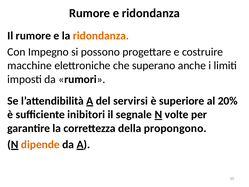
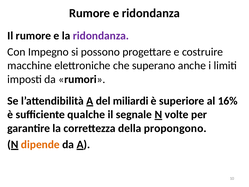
ridondanza colour: orange -> purple (101, 36)
servirsi: servirsi -> miliardi (131, 101)
20%: 20% -> 16% (228, 101)
inibitori: inibitori -> qualche (86, 114)
